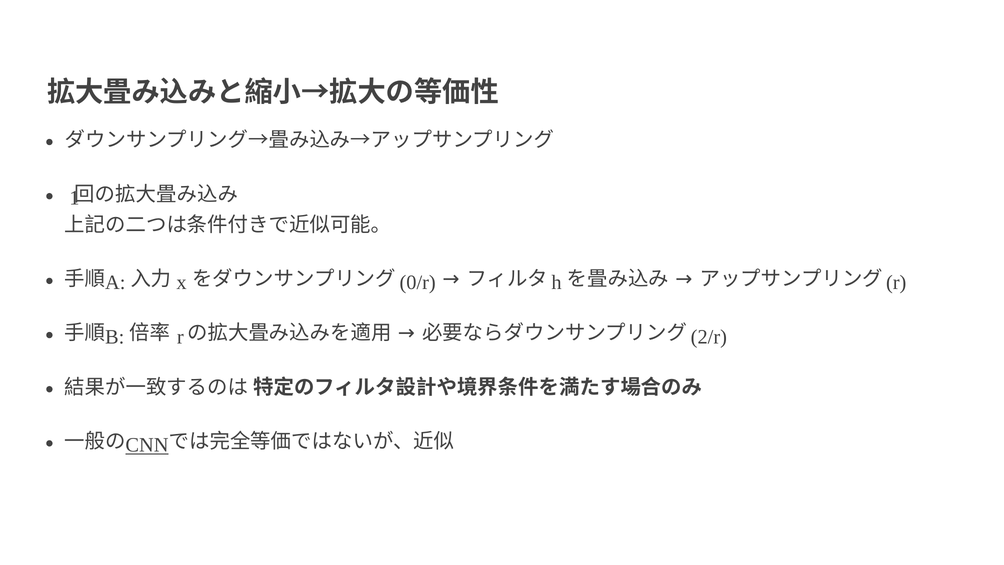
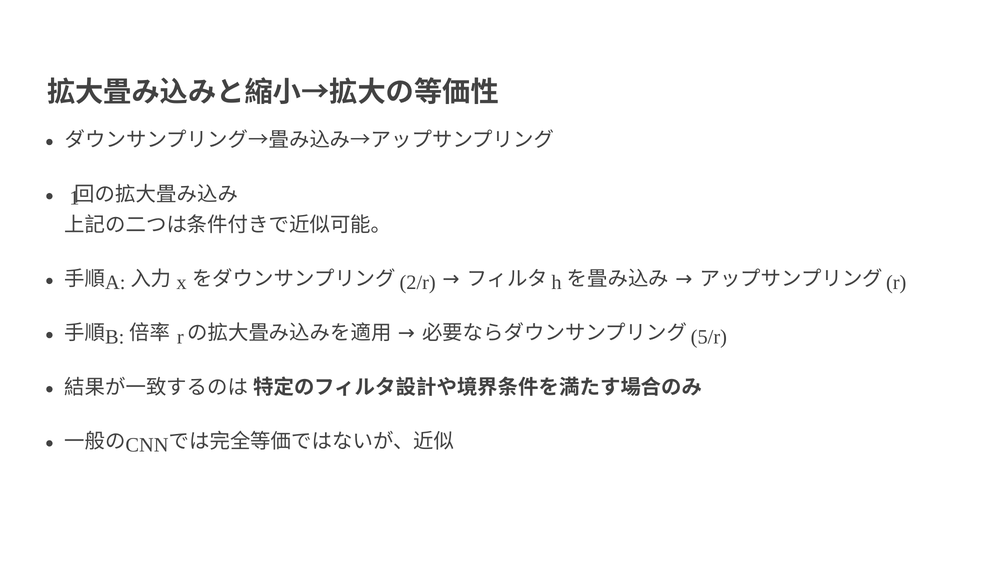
0/r: 0/r -> 2/r (418, 283)
2/r: 2/r -> 5/r (709, 337)
CNN underline: present -> none (147, 445)
